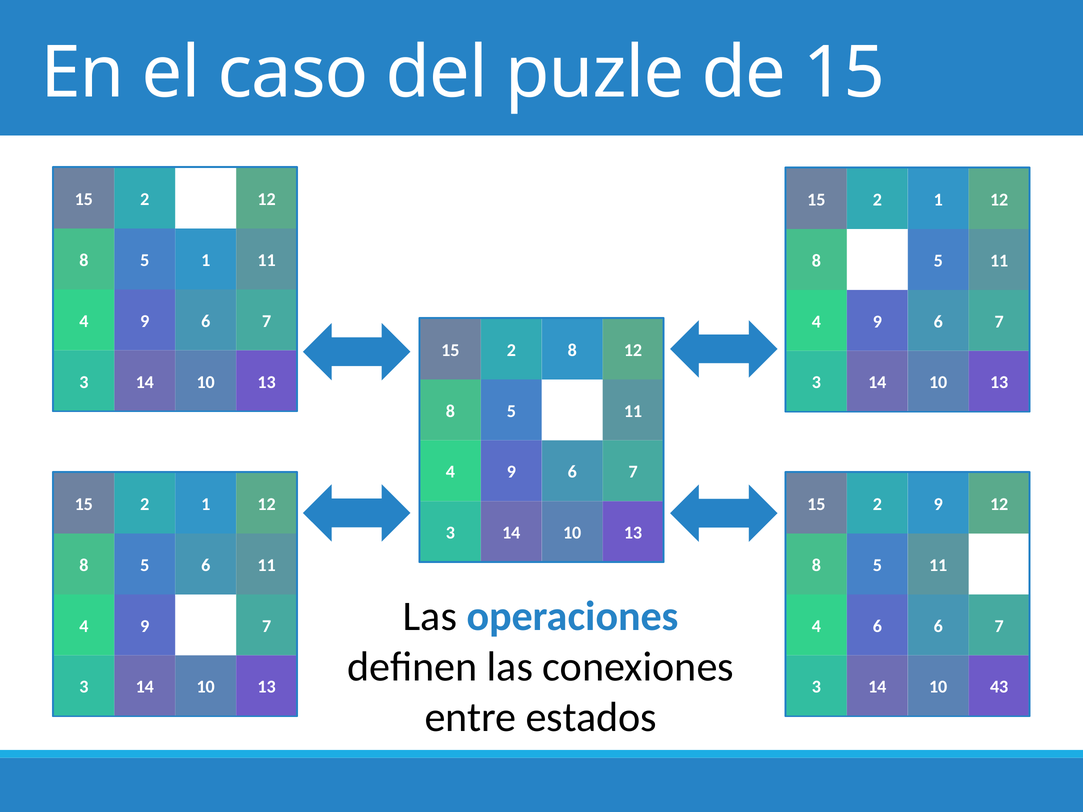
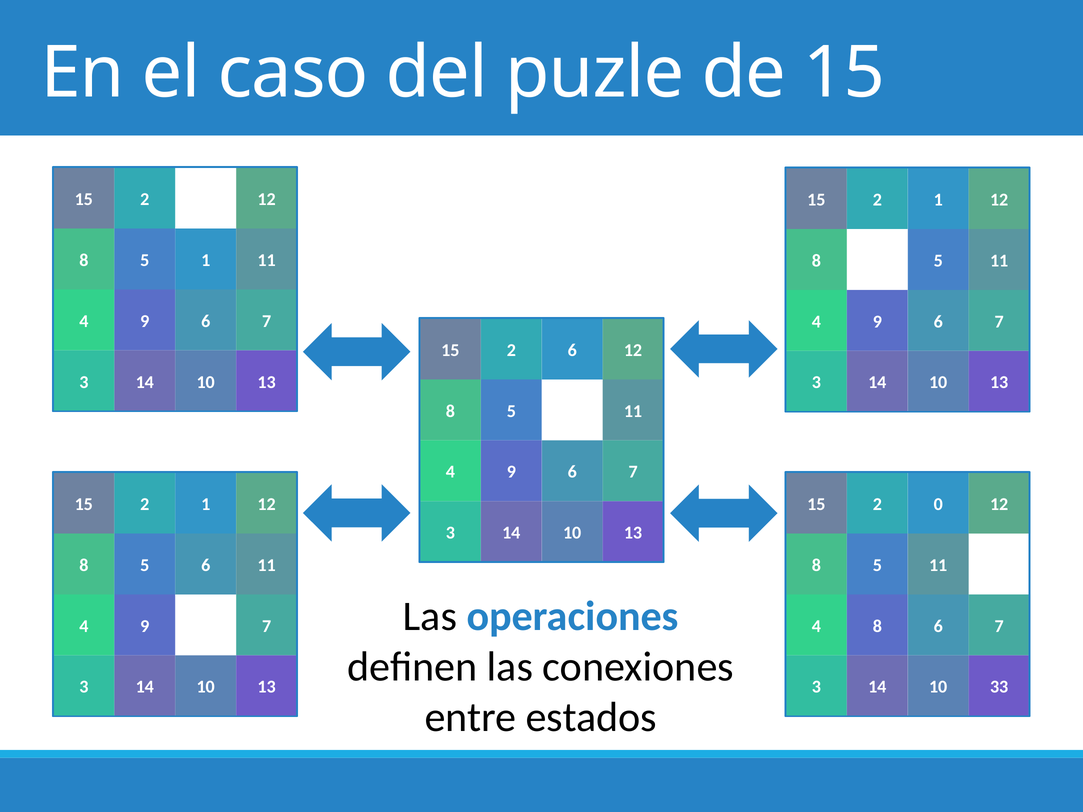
2 8: 8 -> 6 (572, 350)
2 9: 9 -> 0 (938, 505)
4 6: 6 -> 8 (877, 626)
43: 43 -> 33 (999, 687)
